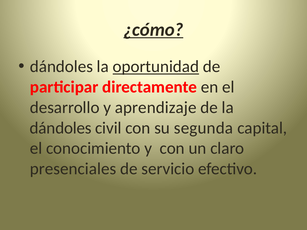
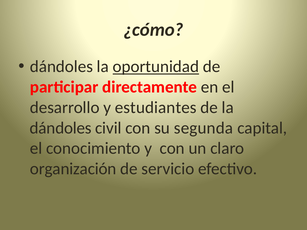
¿cómo underline: present -> none (153, 30)
aprendizaje: aprendizaje -> estudiantes (156, 108)
presenciales: presenciales -> organización (73, 169)
